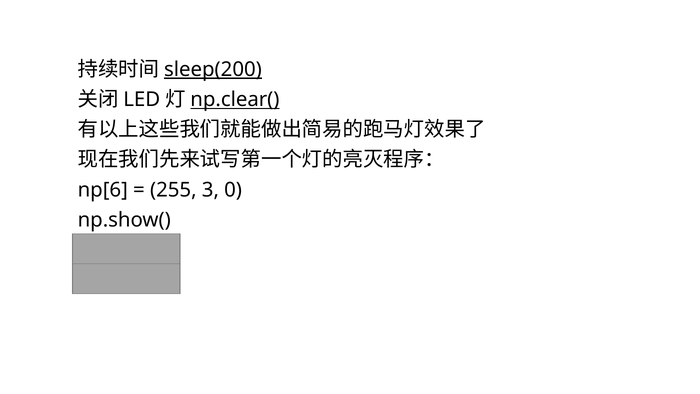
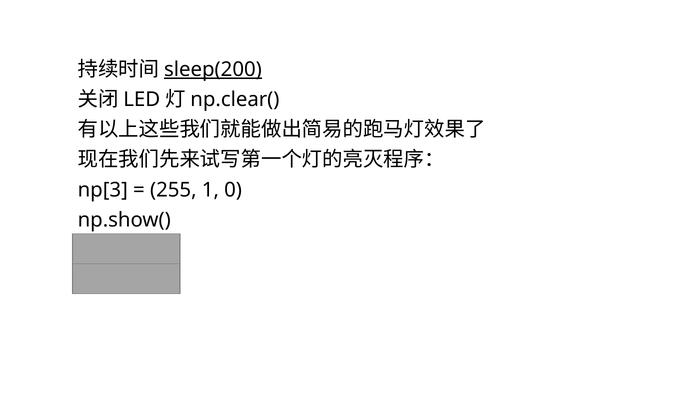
np.clear( underline: present -> none (235, 100)
np[6: np[6 -> np[3 (103, 190)
3: 3 -> 1 (210, 190)
